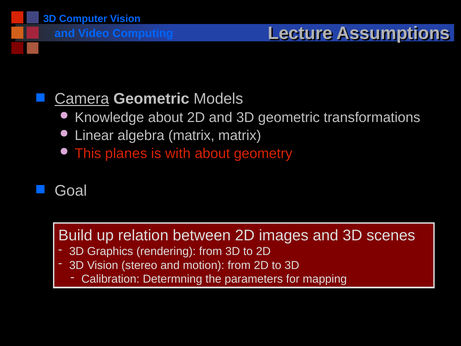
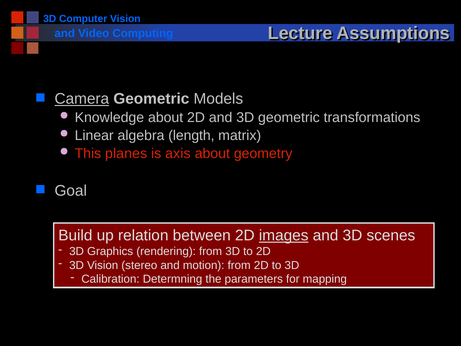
algebra matrix: matrix -> length (191, 136)
with: with -> axis (178, 154)
images underline: none -> present (284, 235)
